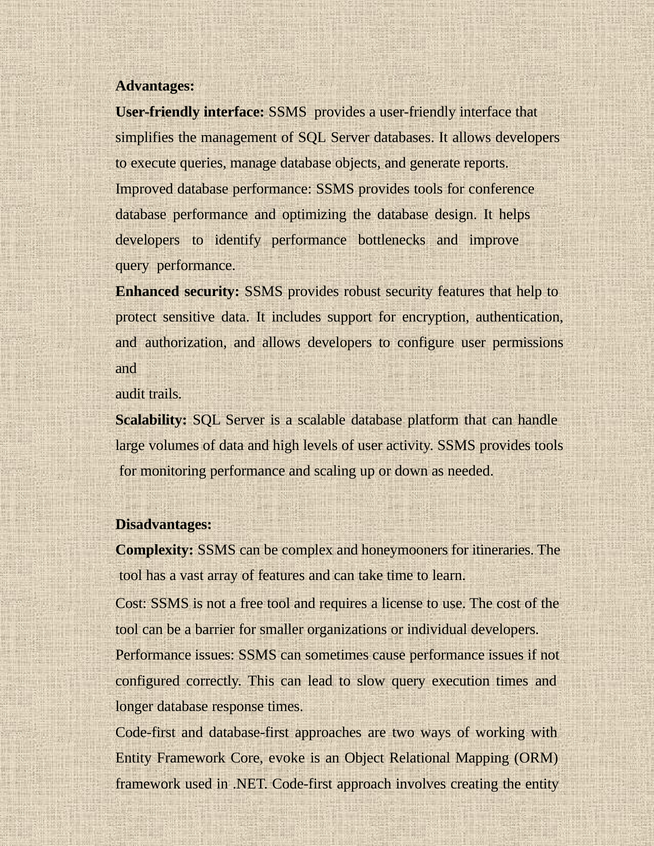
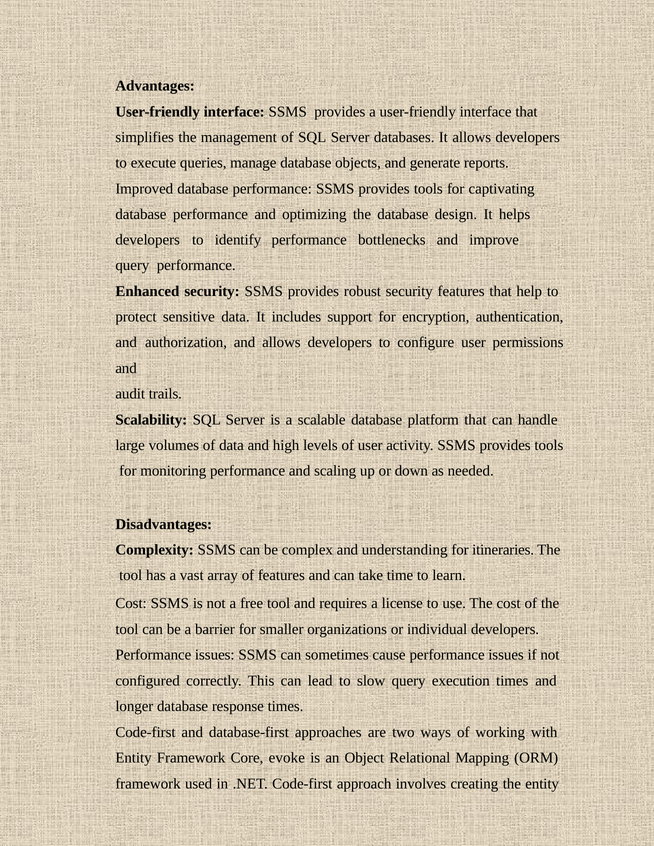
conference: conference -> captivating (502, 189)
honeymooners: honeymooners -> understanding (405, 550)
